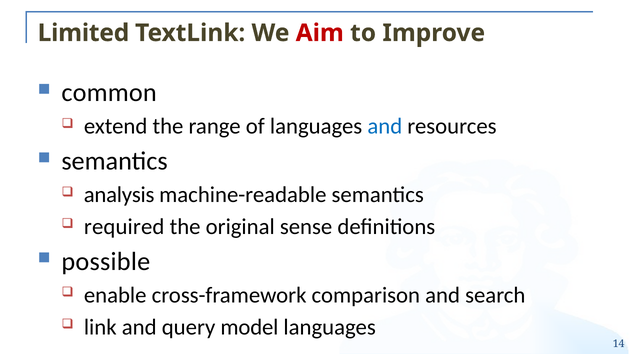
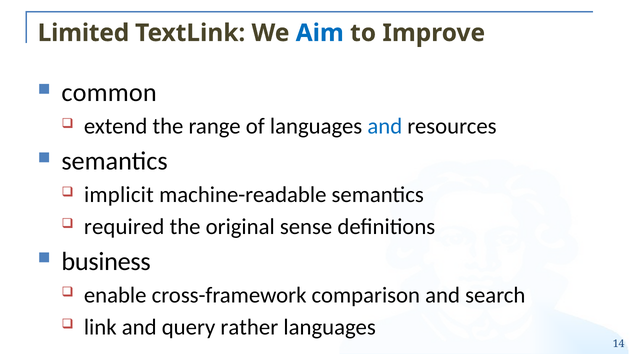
Aim colour: red -> blue (320, 33)
analysis: analysis -> implicit (119, 195)
possible: possible -> business (106, 262)
model: model -> rather (249, 327)
